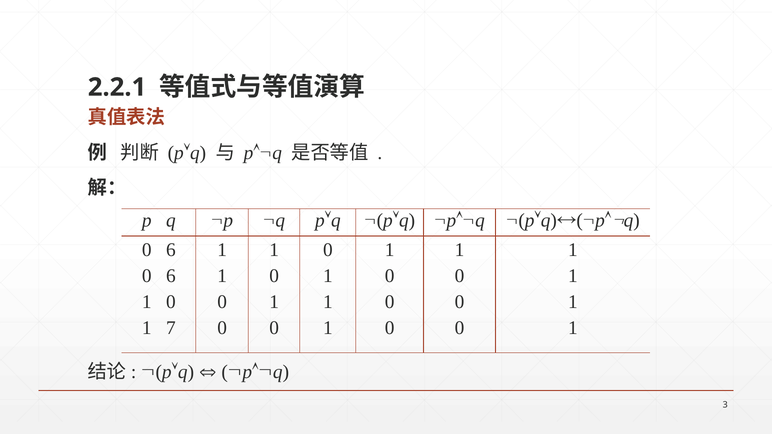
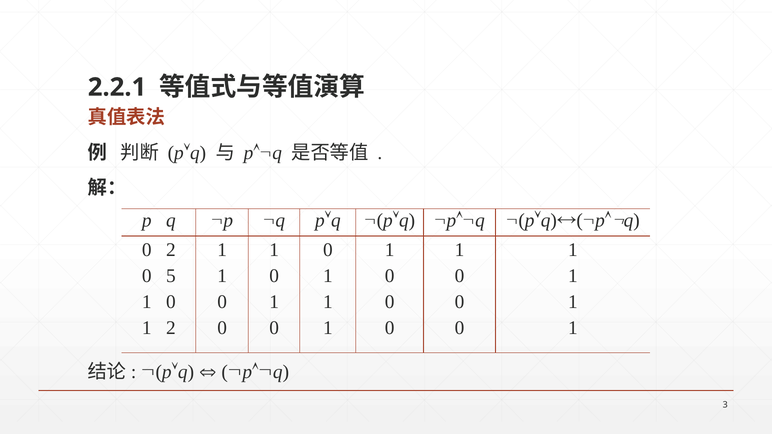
6: 6 -> 2 (171, 250)
6: 6 -> 5 (171, 276)
1 7: 7 -> 2 (171, 328)
